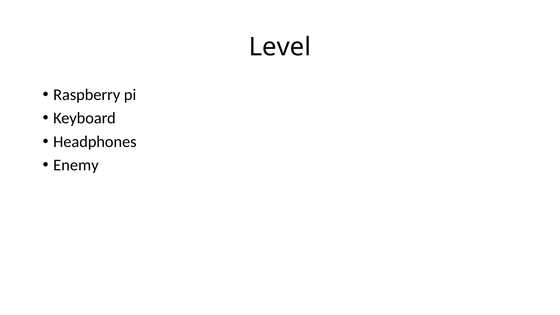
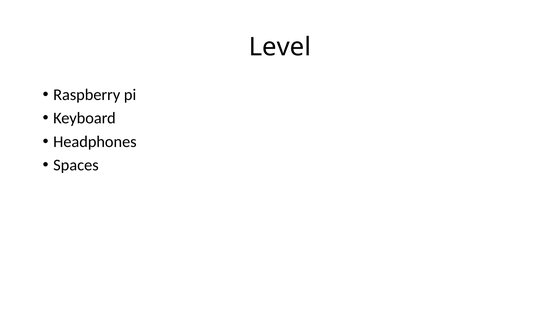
Enemy: Enemy -> Spaces (76, 165)
